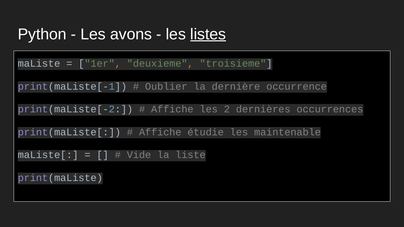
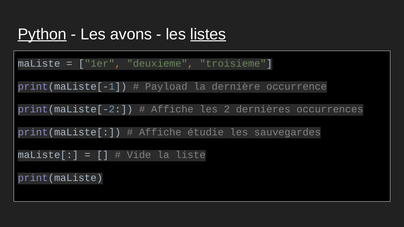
Python underline: none -> present (42, 34)
Oublier: Oublier -> Payload (166, 86)
maintenable: maintenable -> sauvegardes (287, 132)
